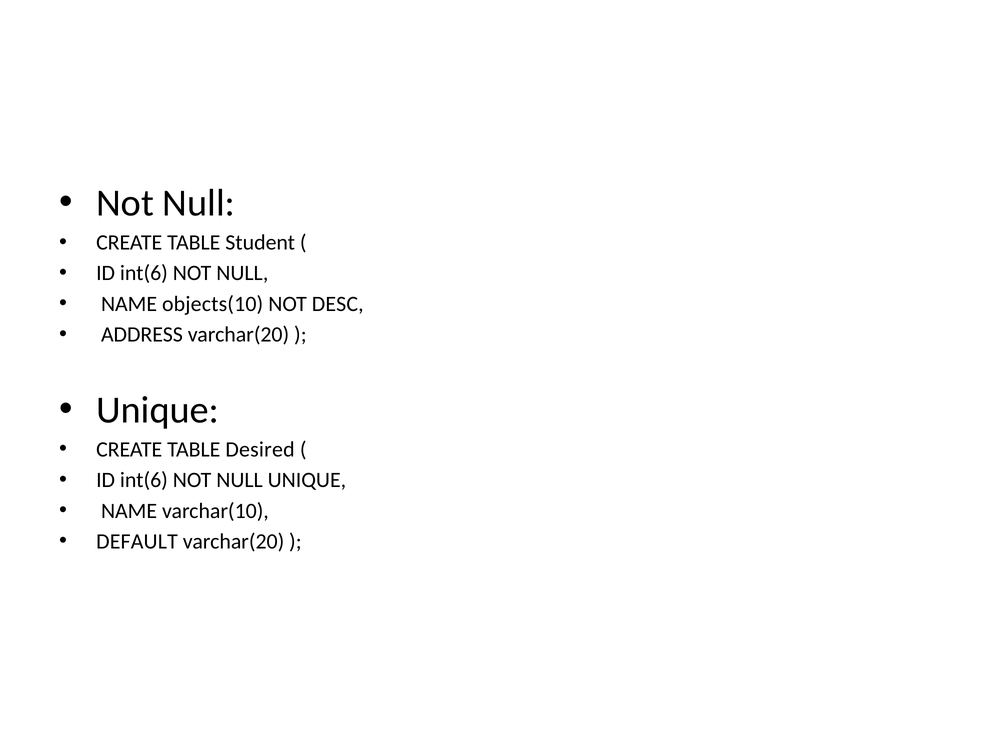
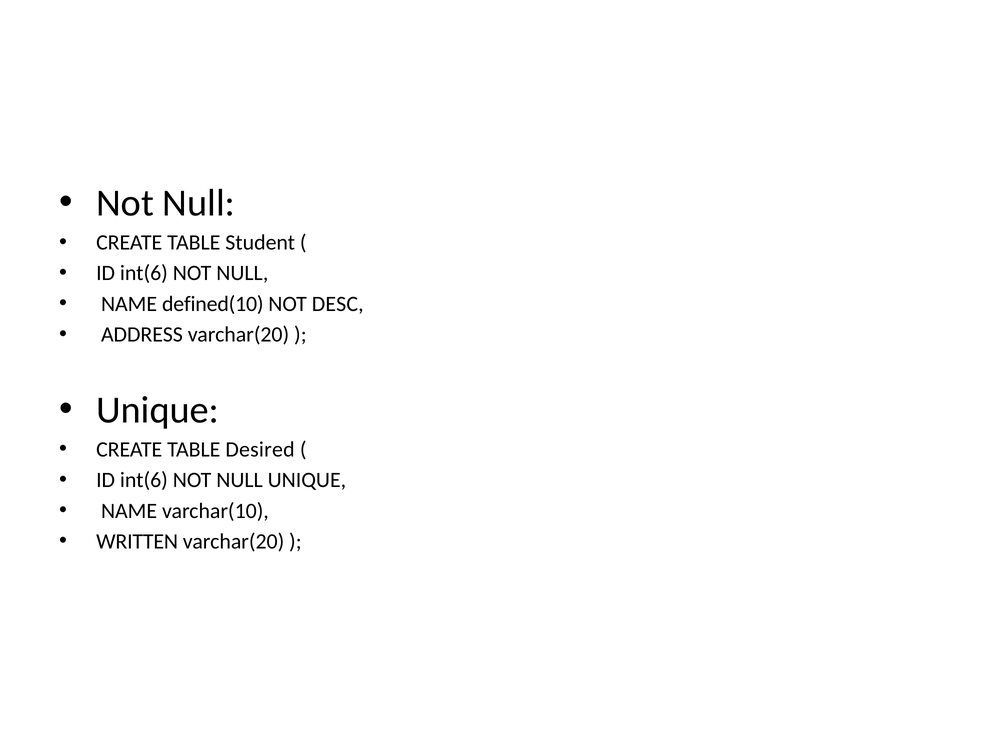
objects(10: objects(10 -> defined(10 (213, 304)
DEFAULT: DEFAULT -> WRITTEN (137, 541)
